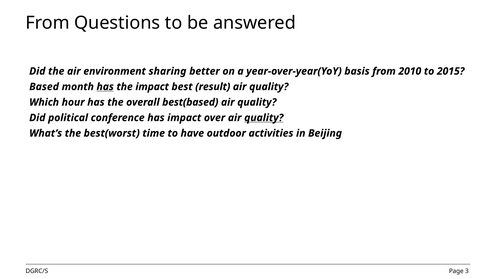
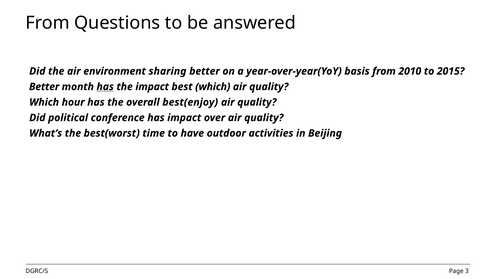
Based: Based -> Better (44, 87)
best result: result -> which (213, 87)
best(based: best(based -> best(enjoy (190, 102)
quality underline: present -> none (264, 118)
